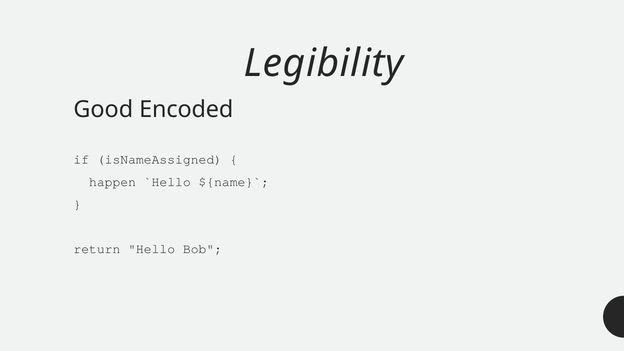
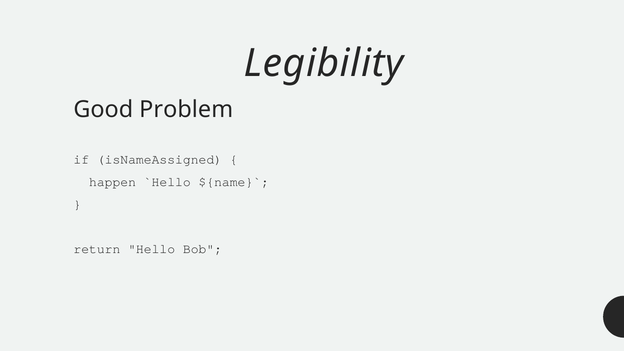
Encoded: Encoded -> Problem (186, 109)
